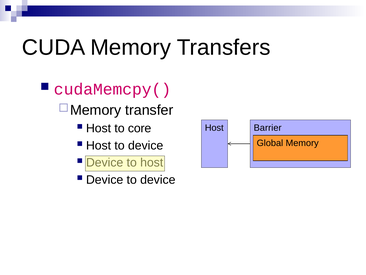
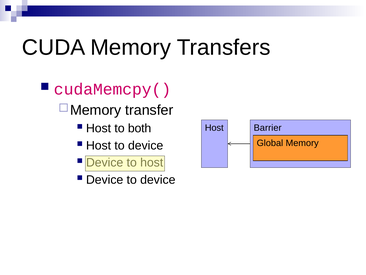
core: core -> both (140, 128)
